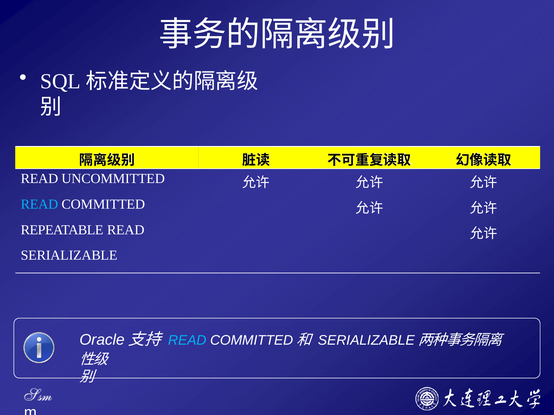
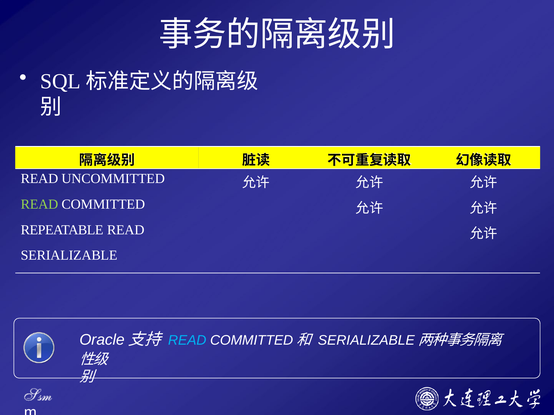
READ colour: light blue -> light green (39, 204)
